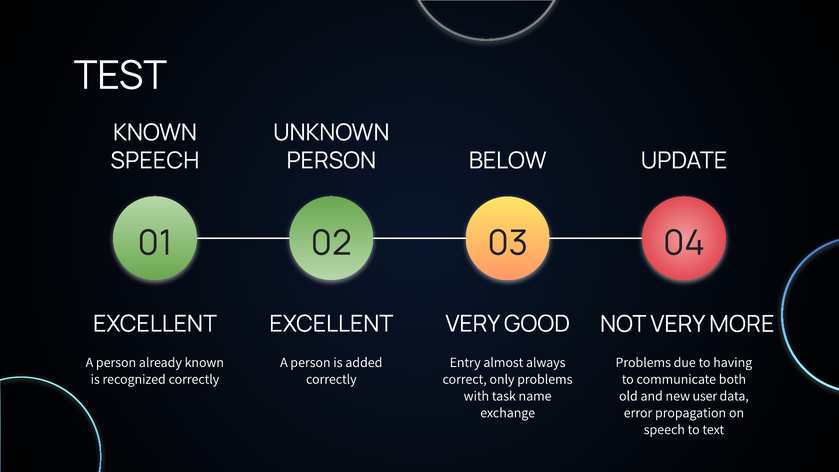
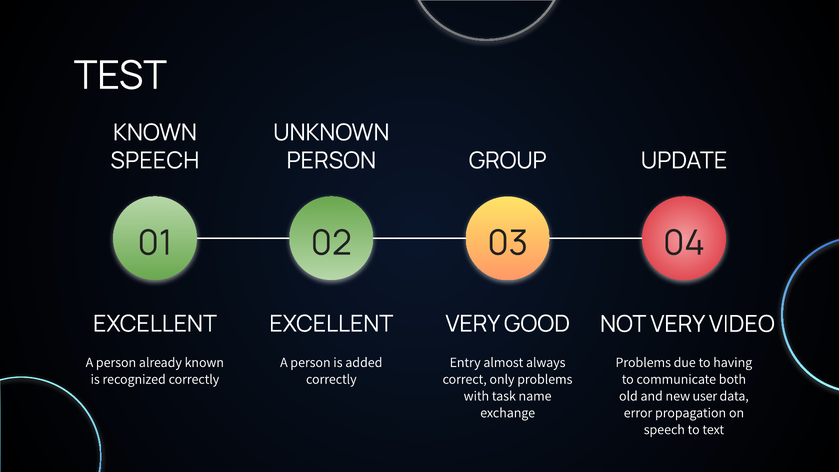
BELOW: BELOW -> GROUP (508, 161)
MORE: MORE -> VIDEO (742, 324)
